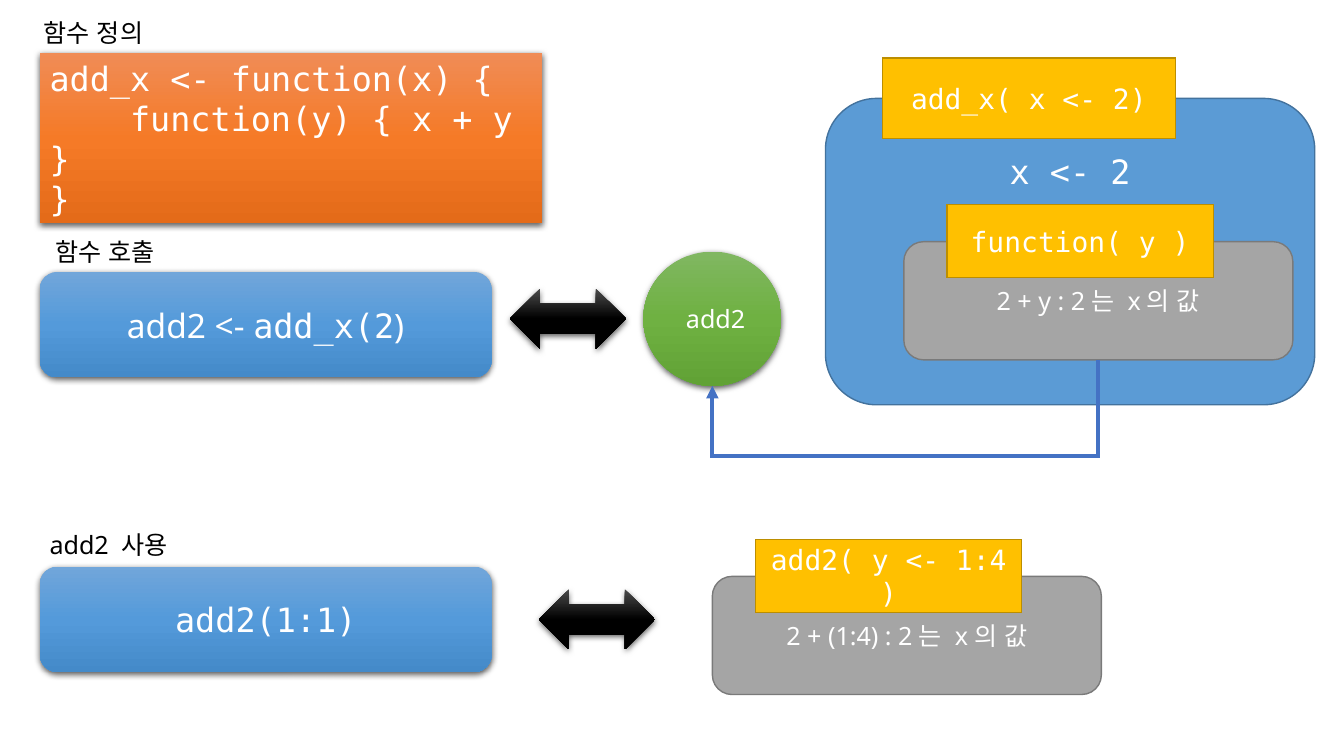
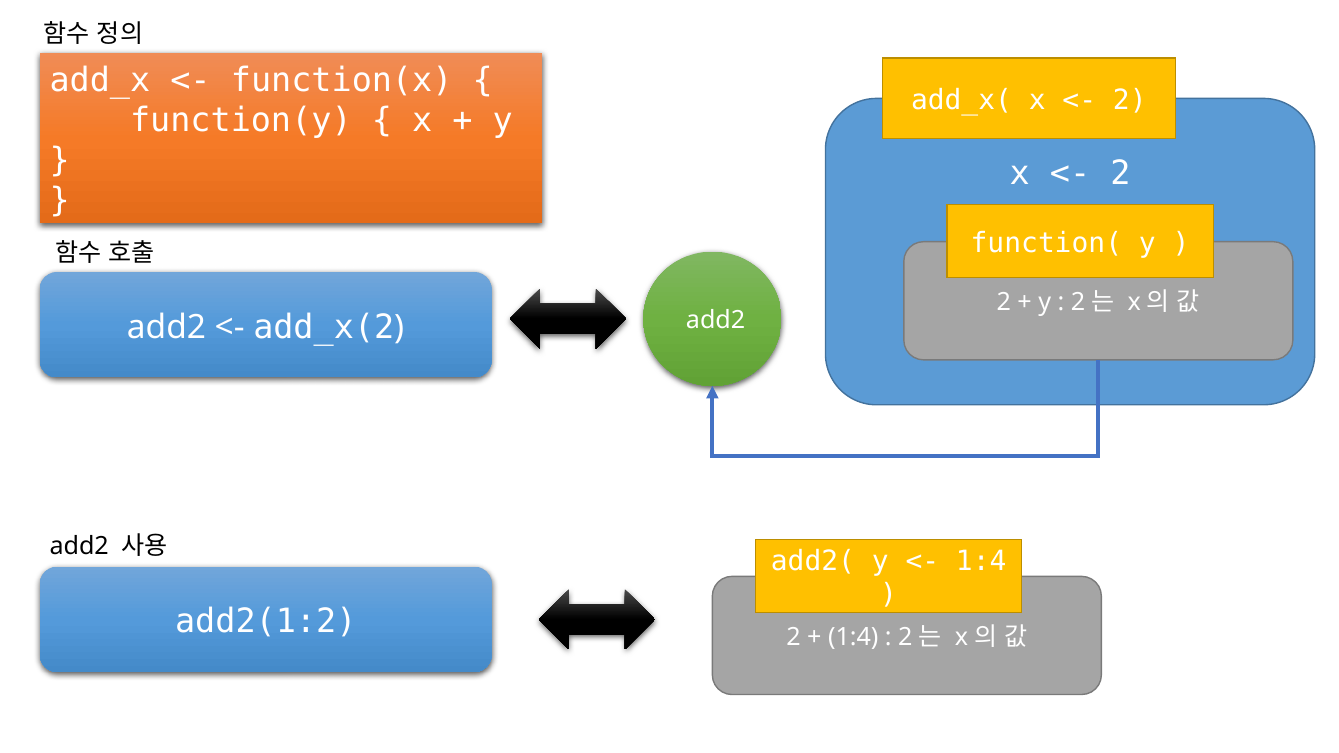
add2(1:1: add2(1:1 -> add2(1:2 (266, 622)
